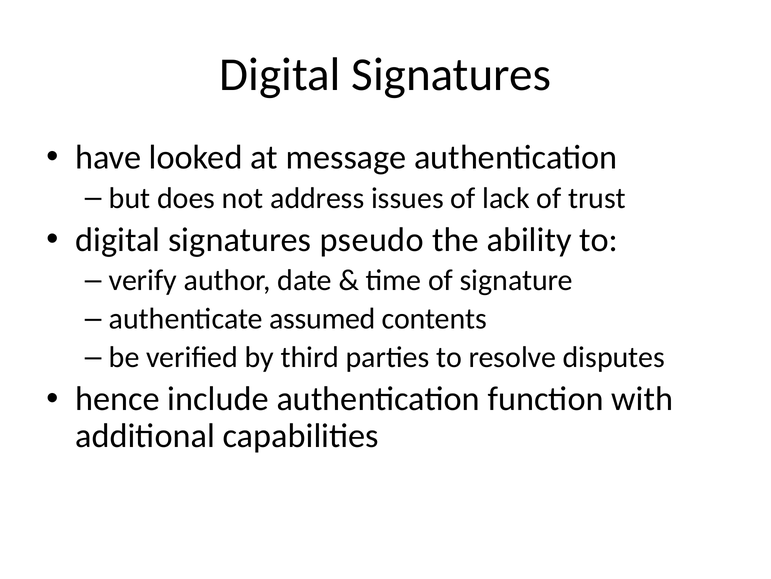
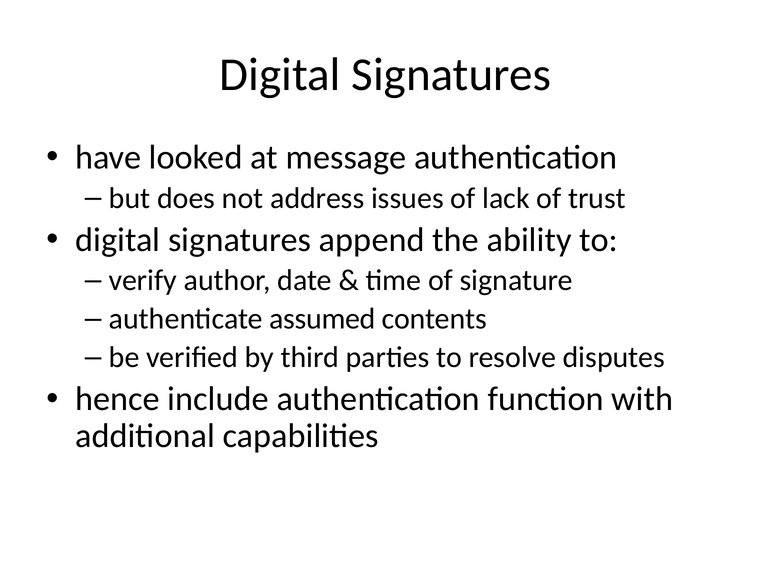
pseudo: pseudo -> append (372, 239)
